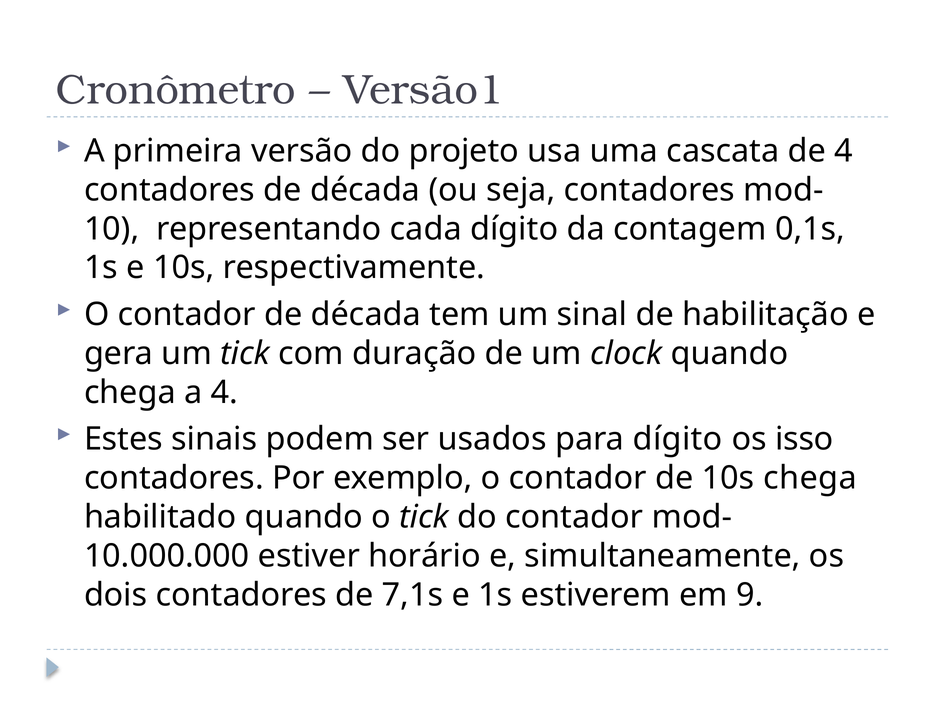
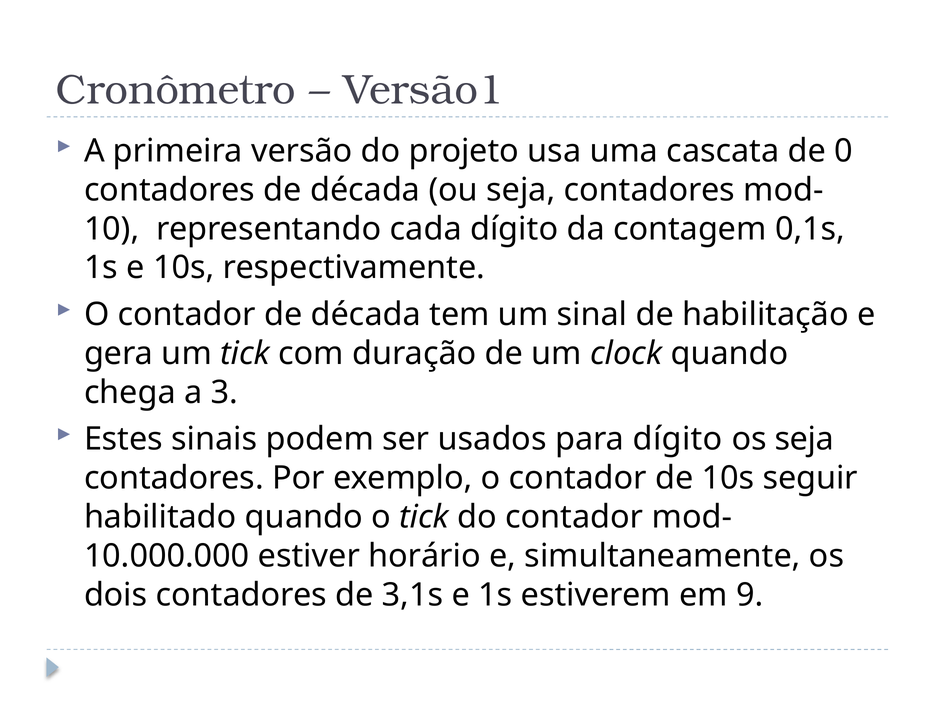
de 4: 4 -> 0 (844, 151)
a 4: 4 -> 3 (225, 393)
os isso: isso -> seja (804, 439)
10s chega: chega -> seguir (810, 478)
7,1s: 7,1s -> 3,1s (413, 595)
